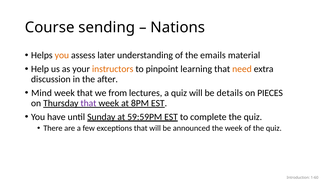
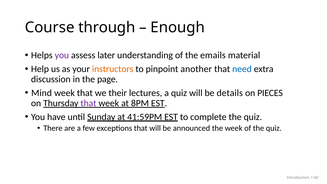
sending: sending -> through (107, 27)
Nations: Nations -> Enough (178, 27)
you colour: orange -> purple (62, 55)
learning: learning -> another (196, 69)
need colour: orange -> blue (242, 69)
after: after -> page (108, 79)
from: from -> their (118, 93)
59:59PM: 59:59PM -> 41:59PM (145, 117)
